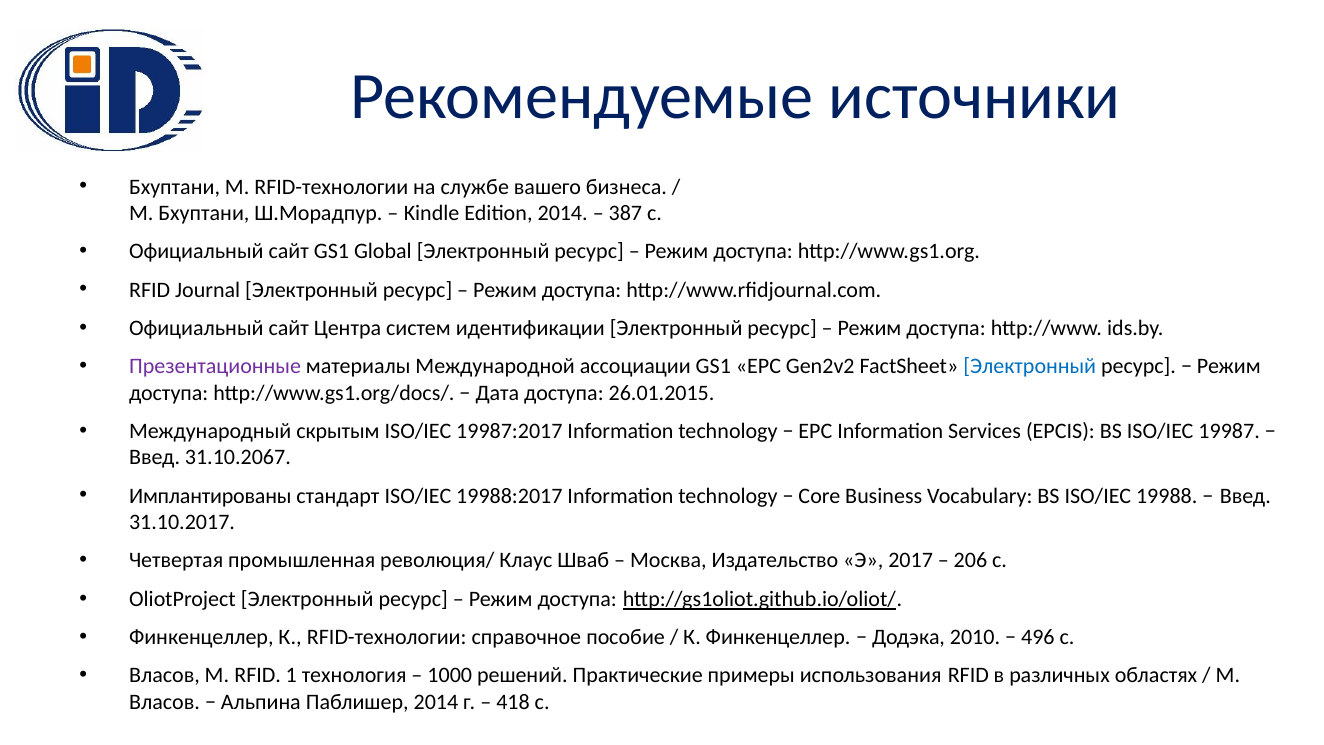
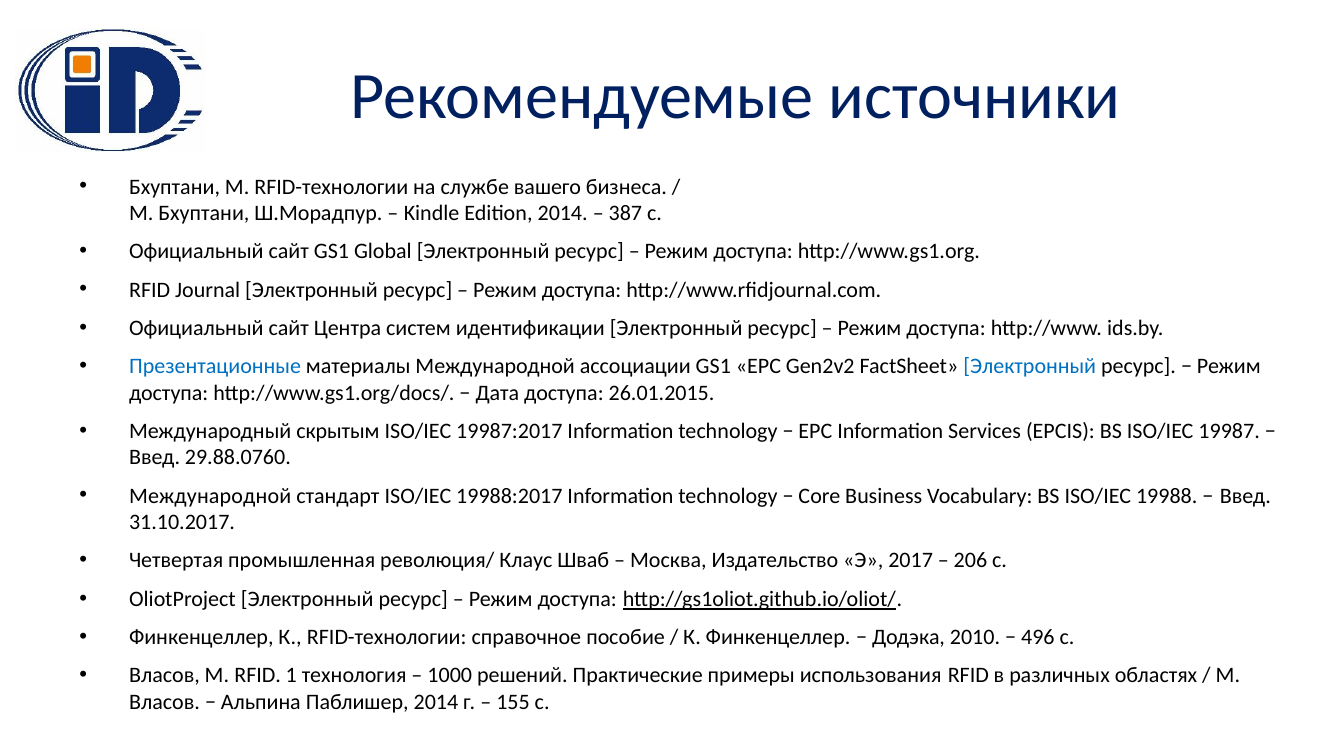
Презентационные colour: purple -> blue (215, 366)
31.10.2067: 31.10.2067 -> 29.88.0760 (238, 457)
Имплантированы: Имплантированы -> Международной (210, 496)
418: 418 -> 155 (513, 702)
